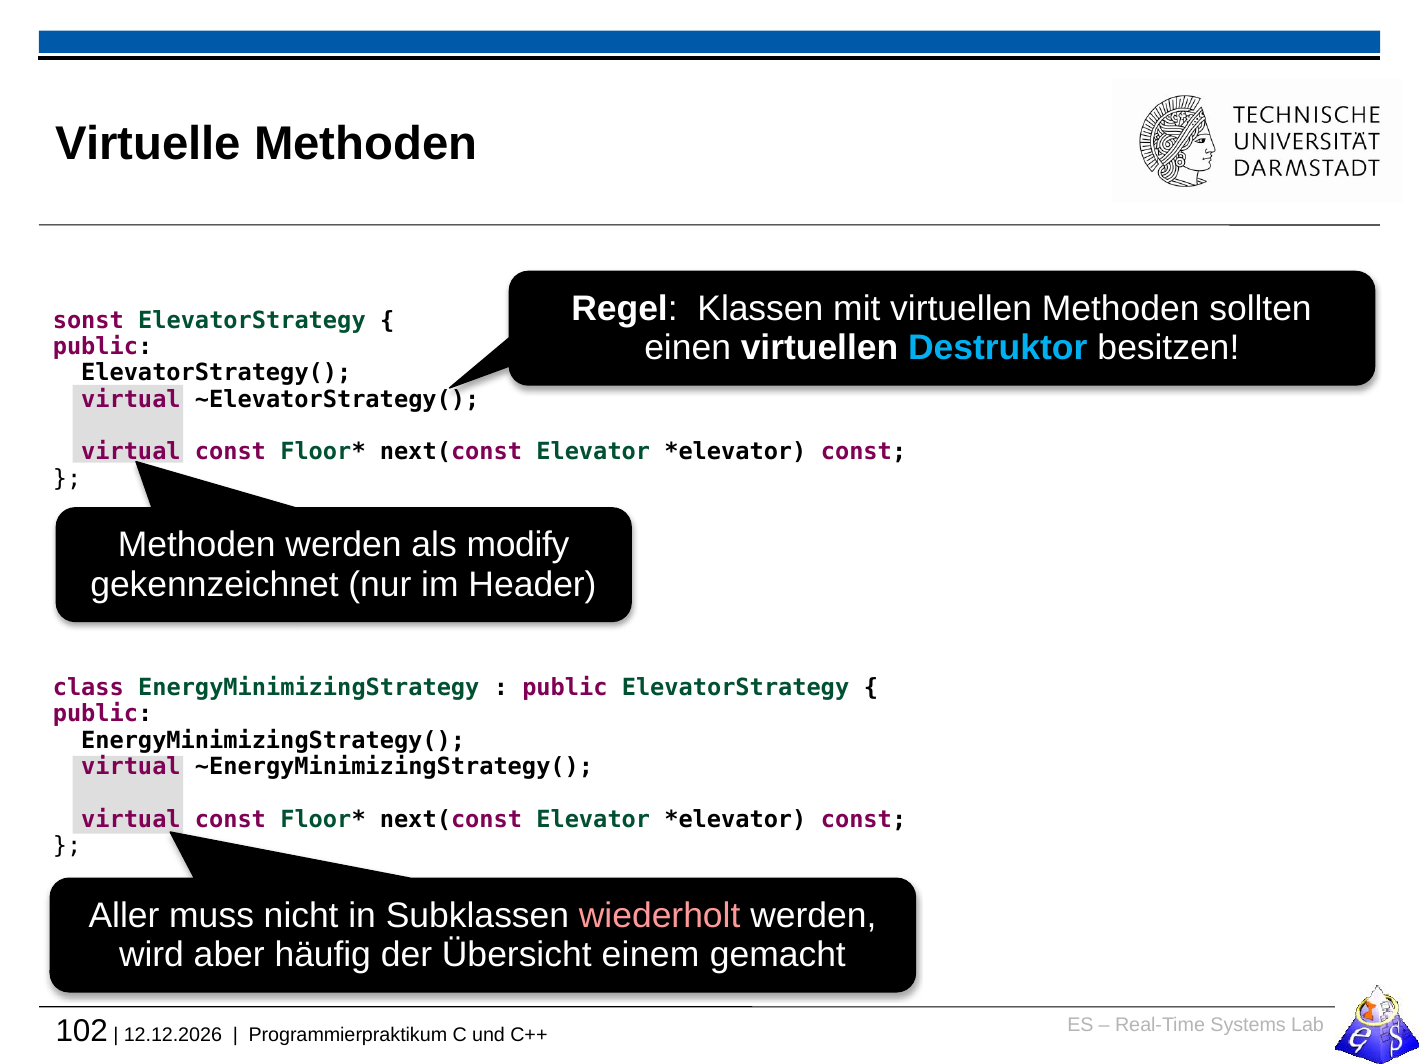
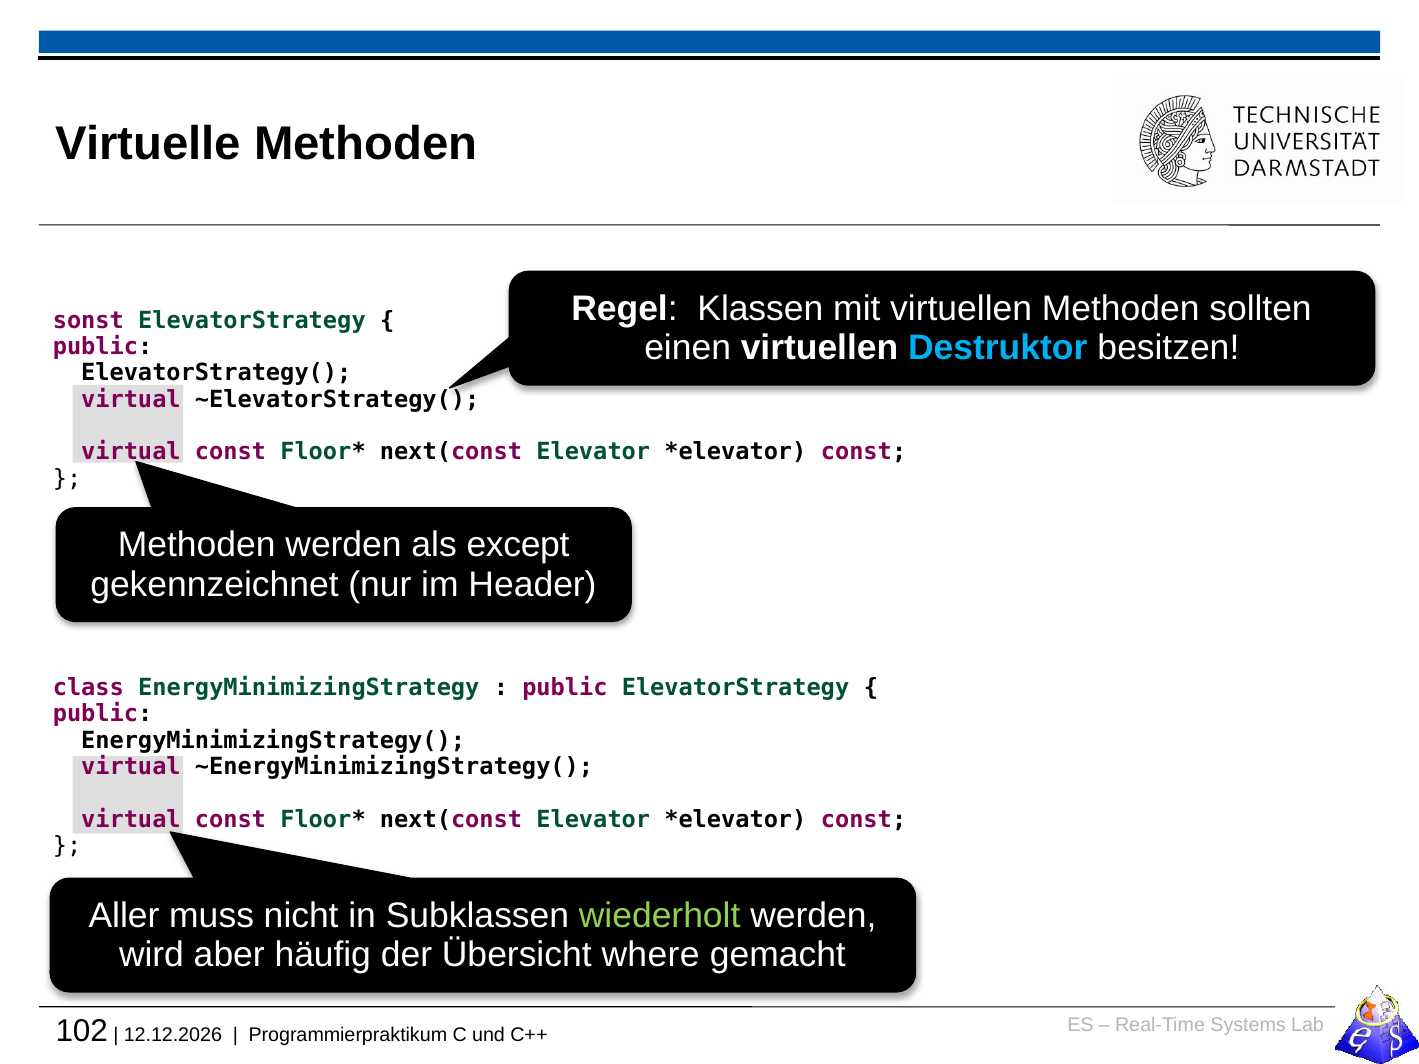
modify: modify -> except (518, 545)
wiederholt colour: pink -> light green (660, 916)
einem: einem -> where (651, 955)
